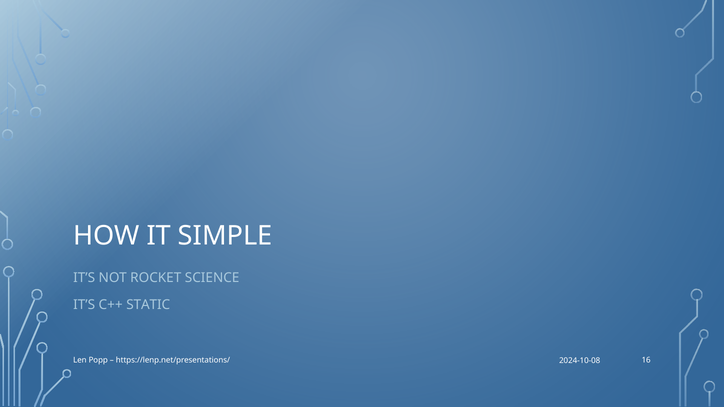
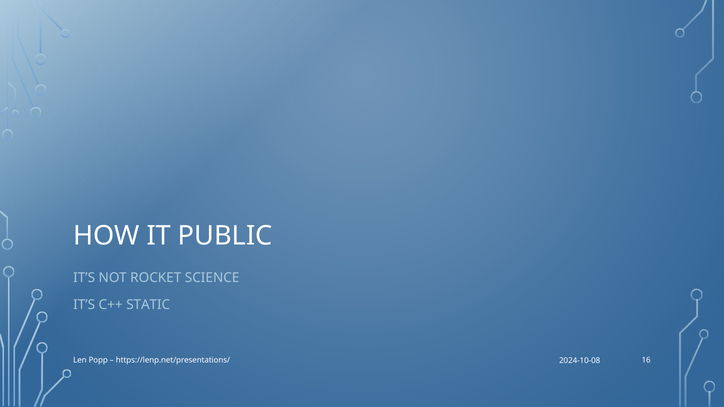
SIMPLE: SIMPLE -> PUBLIC (225, 236)
